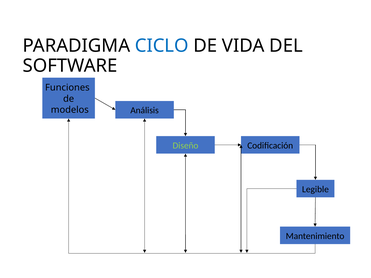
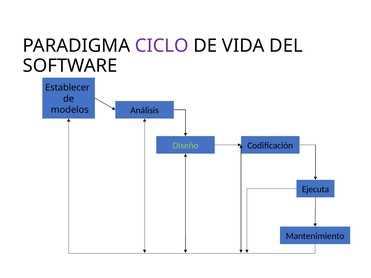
CICLO colour: blue -> purple (162, 46)
Funciones: Funciones -> Establecer (67, 88)
Legible: Legible -> Ejecuta (315, 189)
